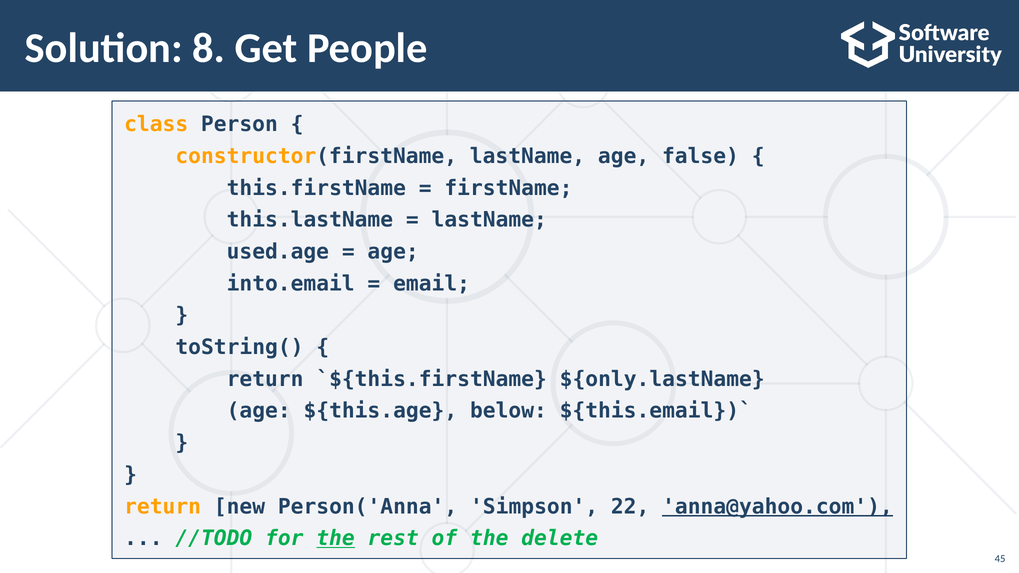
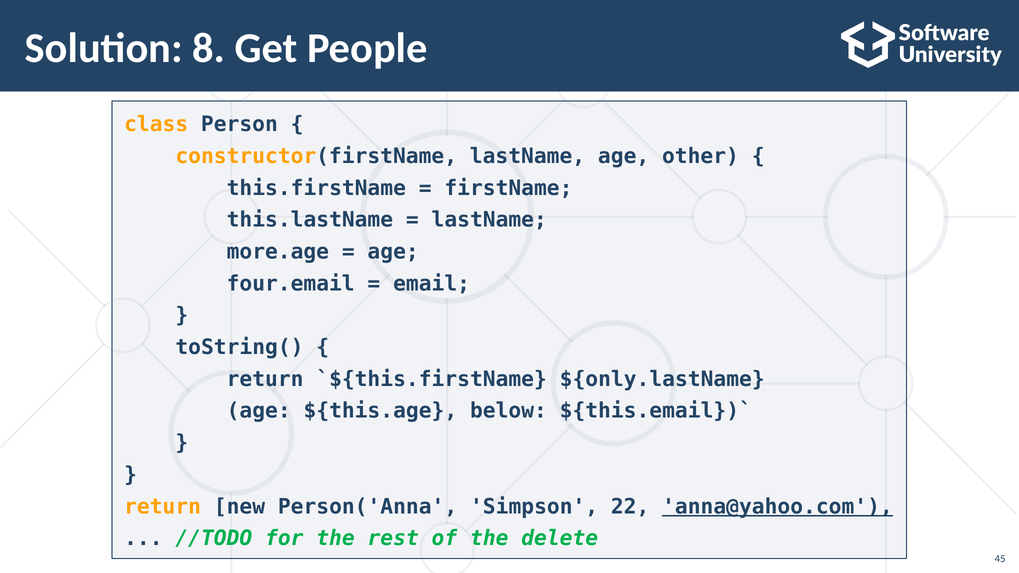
false: false -> other (700, 156)
used.age: used.age -> more.age (278, 252)
into.email: into.email -> four.email (291, 284)
the underline: present -> none (336, 539)
